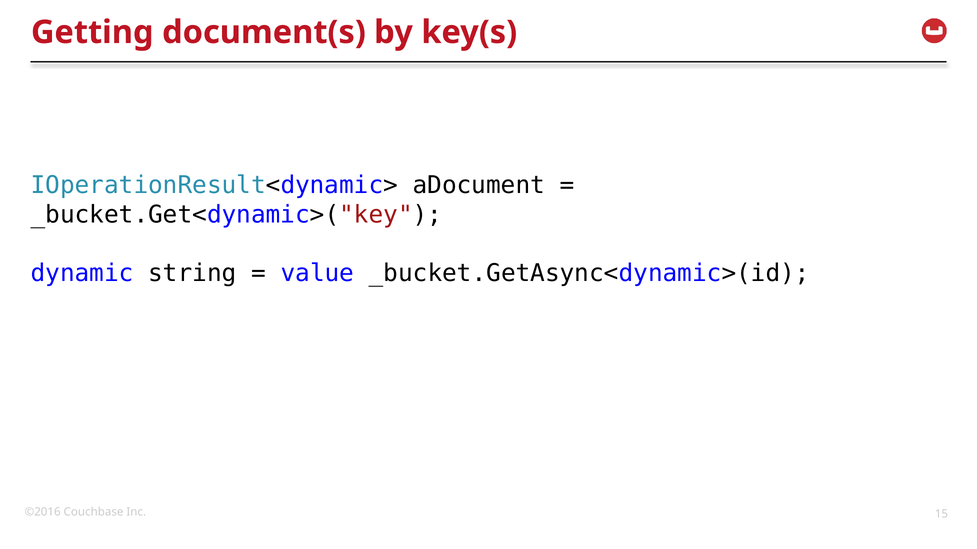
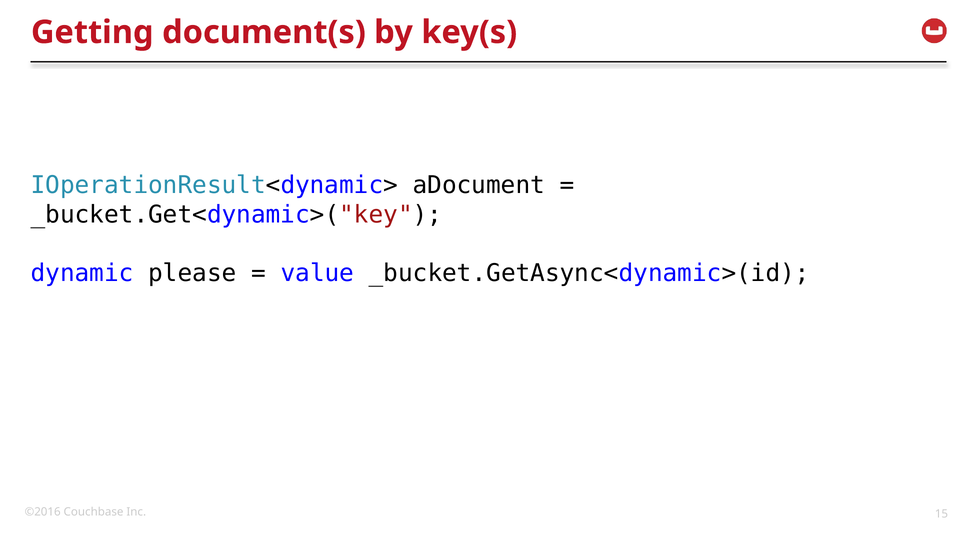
string: string -> please (192, 273)
